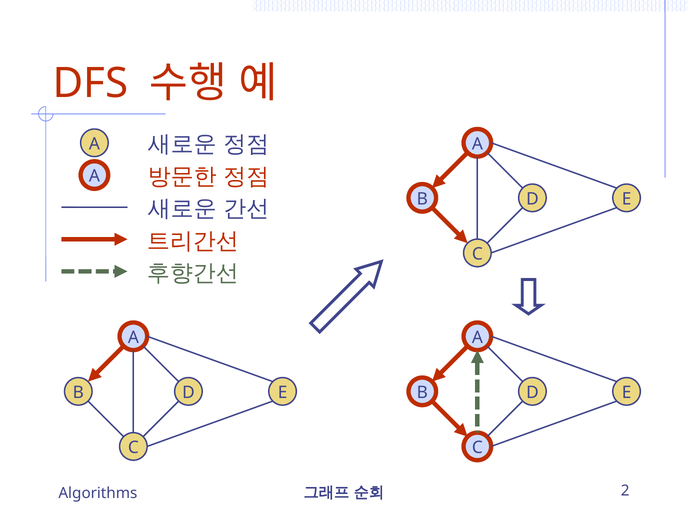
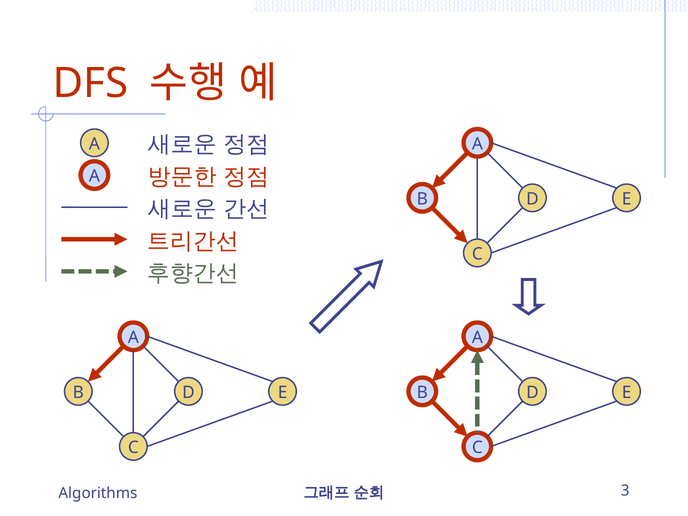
2: 2 -> 3 (625, 491)
